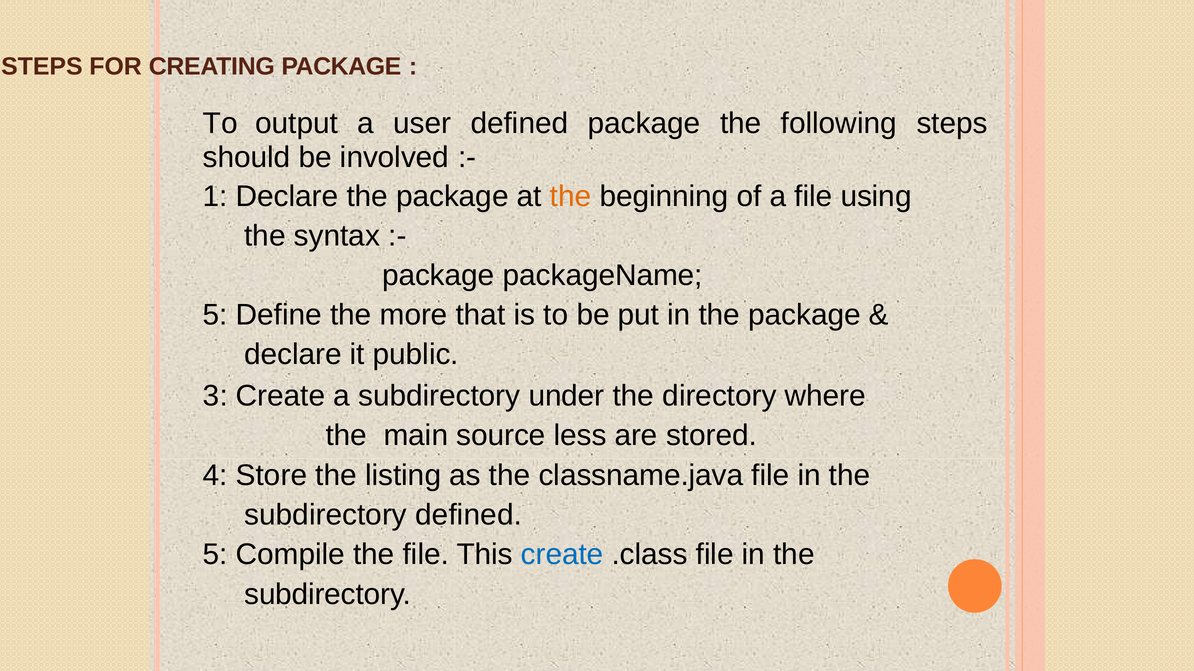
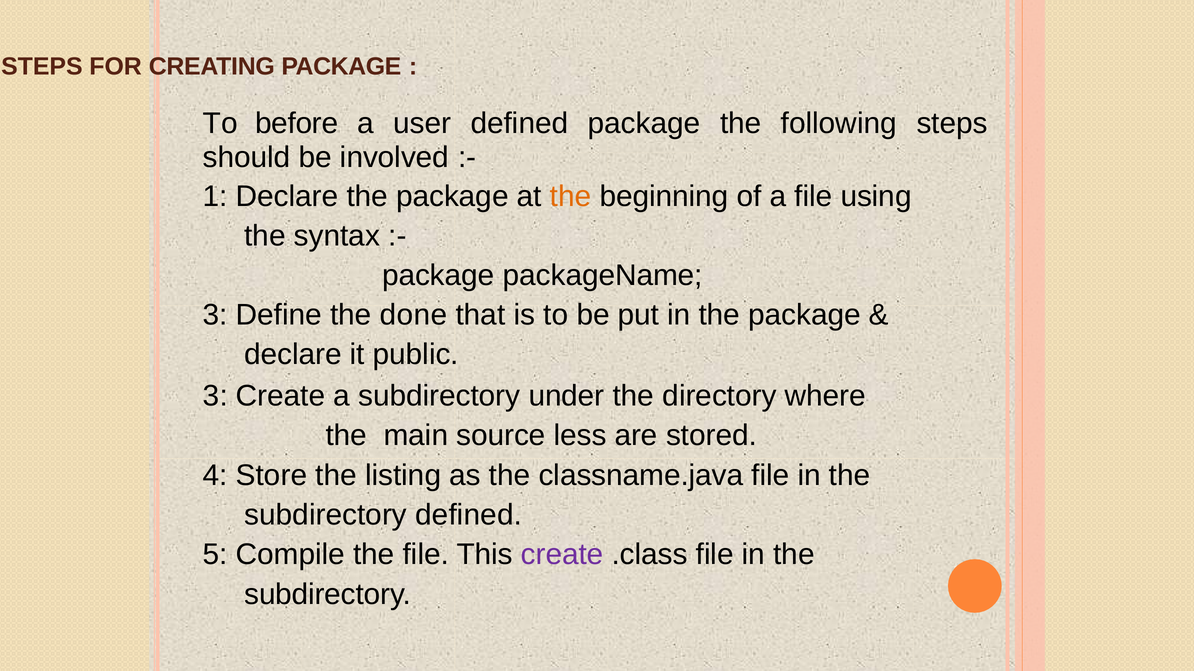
output: output -> before (297, 123)
5: 5 -> 3 (215, 315)
more: more -> done (413, 315)
create colour: blue -> purple (562, 555)
